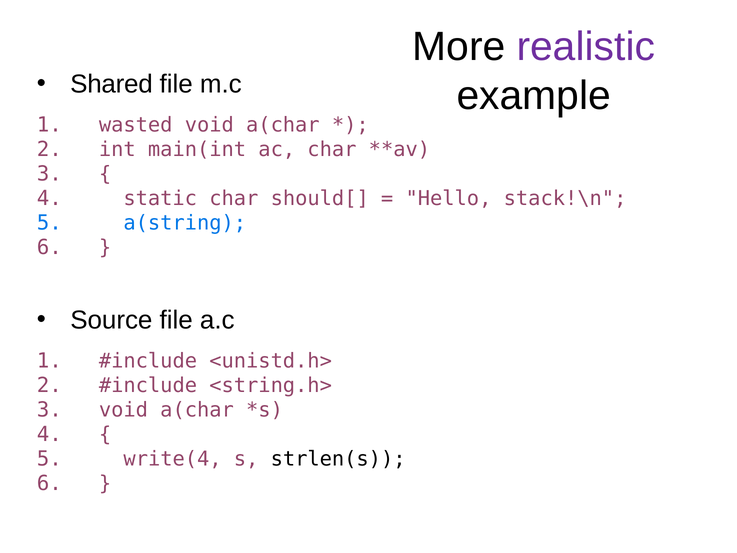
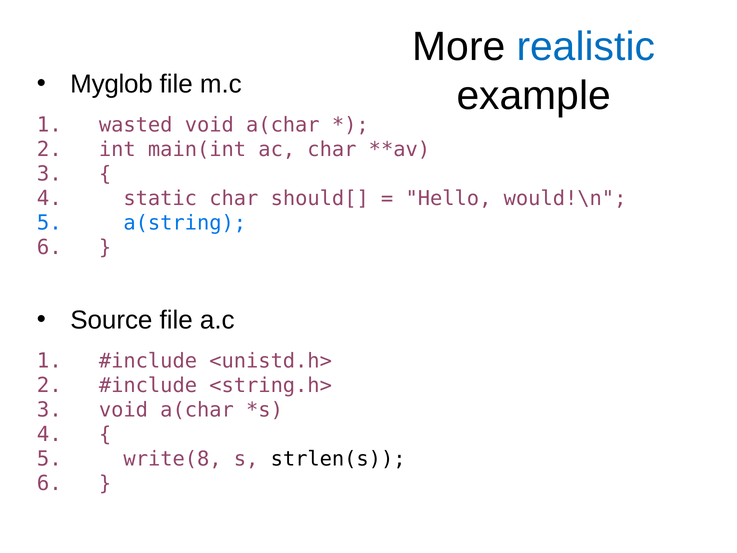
realistic colour: purple -> blue (586, 47)
Shared: Shared -> Myglob (111, 84)
stack!\n: stack!\n -> would!\n (565, 198)
write(4: write(4 -> write(8 (173, 459)
